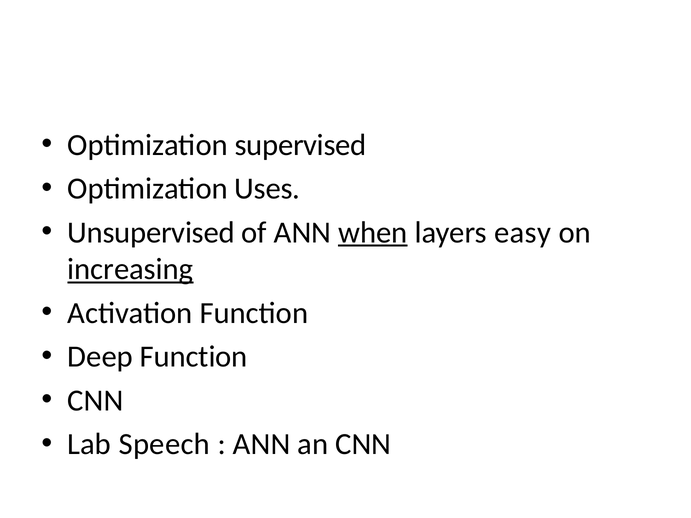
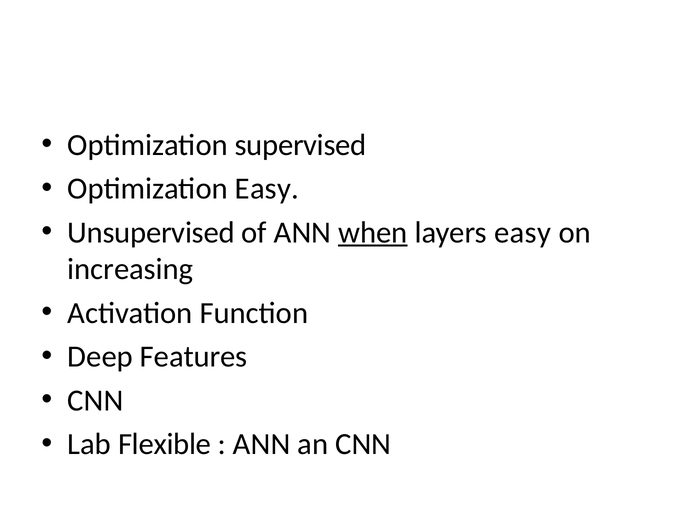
Optimization Uses: Uses -> Easy (267, 189)
increasing underline: present -> none (130, 269)
Deep Function: Function -> Features (194, 357)
Speech: Speech -> Flexible (165, 444)
